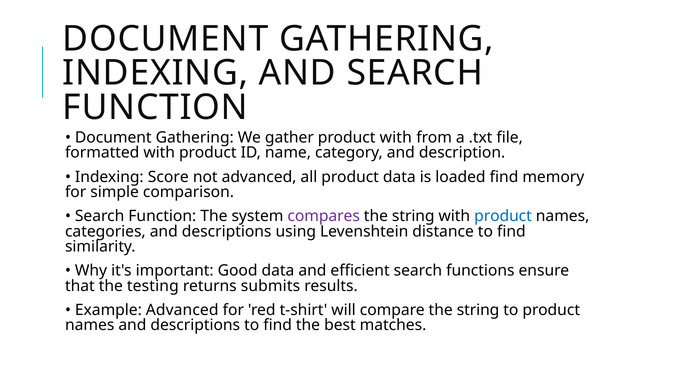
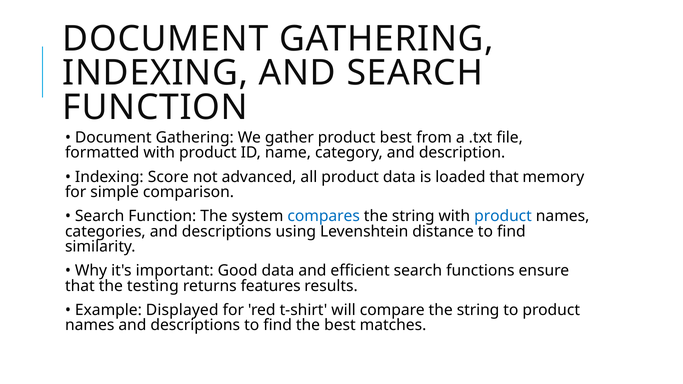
product with: with -> best (396, 138)
loaded find: find -> that (504, 177)
compares colour: purple -> blue (324, 216)
submits: submits -> features (271, 286)
Example Advanced: Advanced -> Displayed (182, 310)
